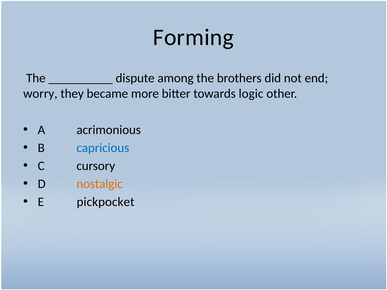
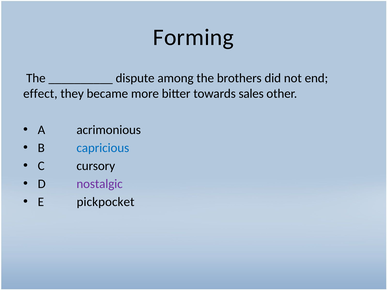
worry: worry -> effect (40, 94)
logic: logic -> sales (251, 94)
nostalgic colour: orange -> purple (100, 184)
